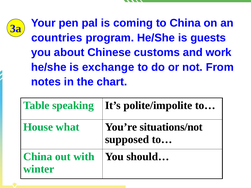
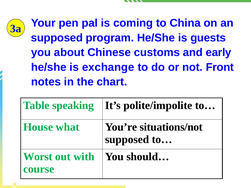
countries: countries -> supposed (57, 38)
work: work -> early (219, 53)
From: From -> Front (220, 67)
China: China -> Worst (38, 157)
winter: winter -> course (39, 169)
